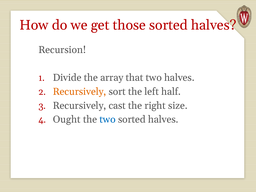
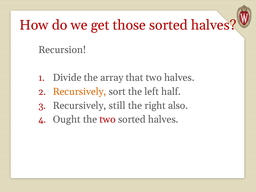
cast: cast -> still (117, 106)
size: size -> also (178, 106)
two colour: blue -> red (108, 119)
